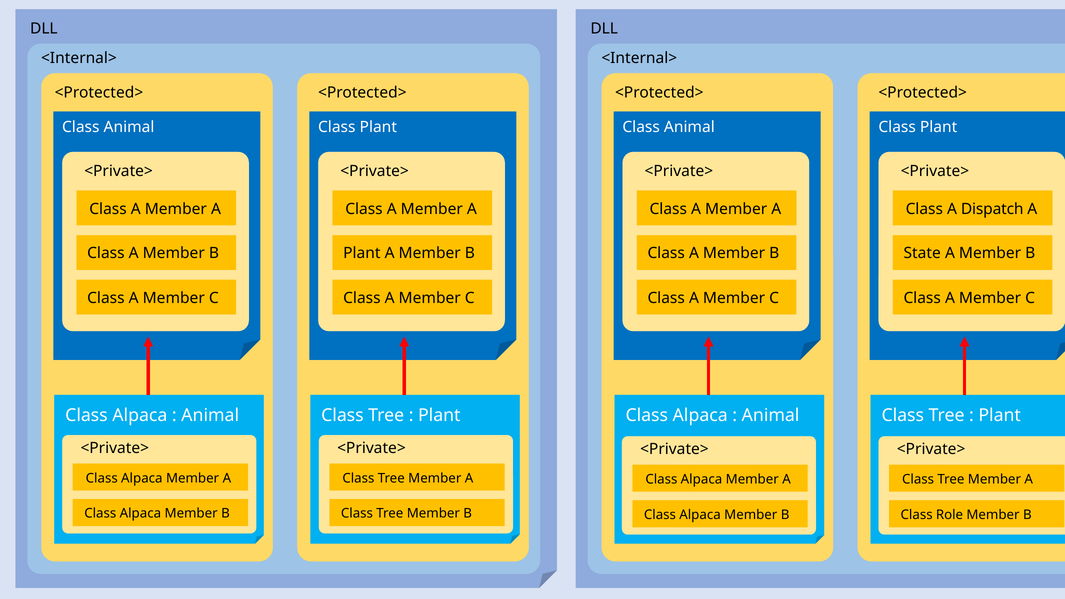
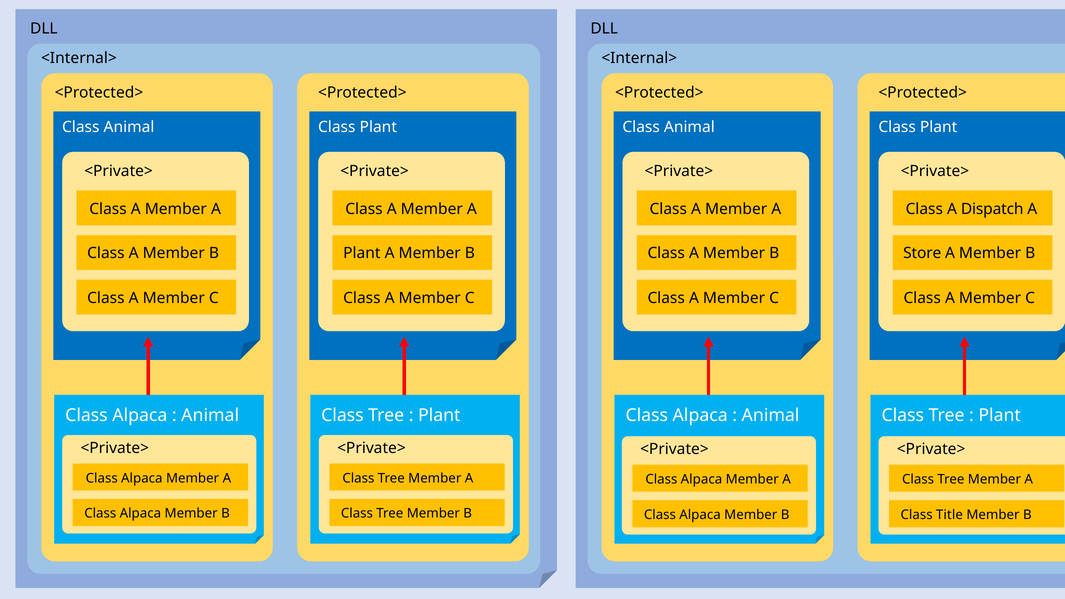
State: State -> Store (922, 253)
Role: Role -> Title (949, 515)
